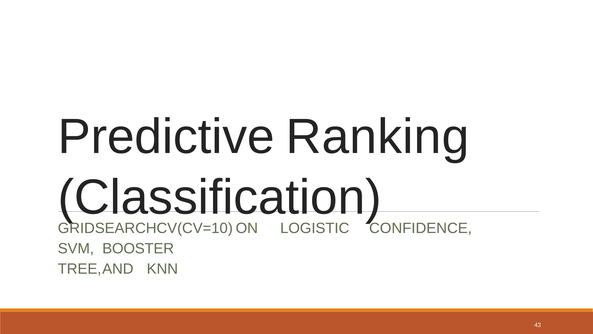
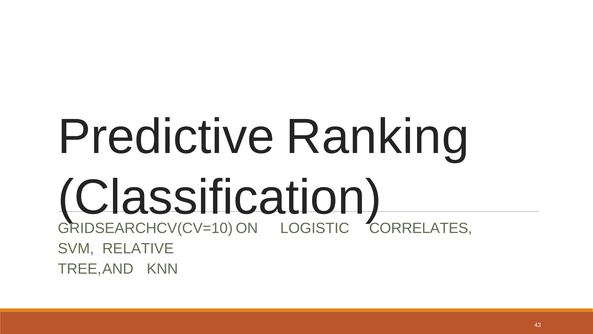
CONFIDENCE: CONFIDENCE -> CORRELATES (421, 228)
BOOSTER: BOOSTER -> RELATIVE (138, 248)
